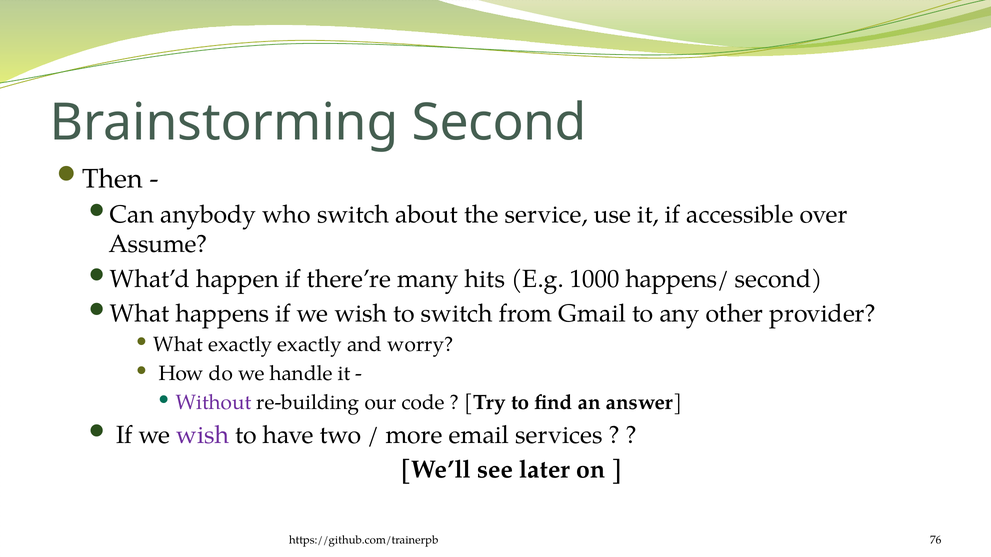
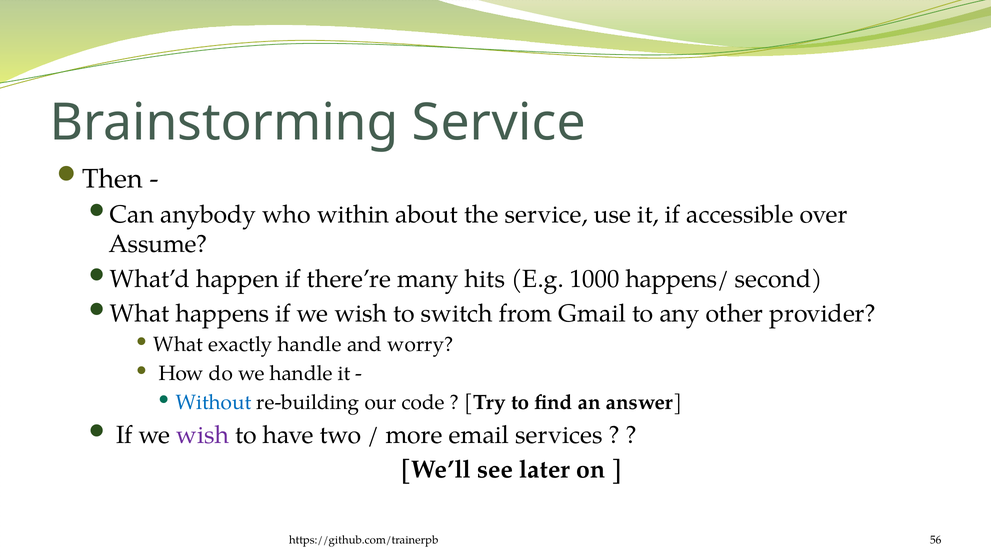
Brainstorming Second: Second -> Service (499, 123)
who switch: switch -> within (353, 215)
exactly exactly: exactly -> handle (310, 345)
Without colour: purple -> blue (214, 403)
76: 76 -> 56 (936, 540)
